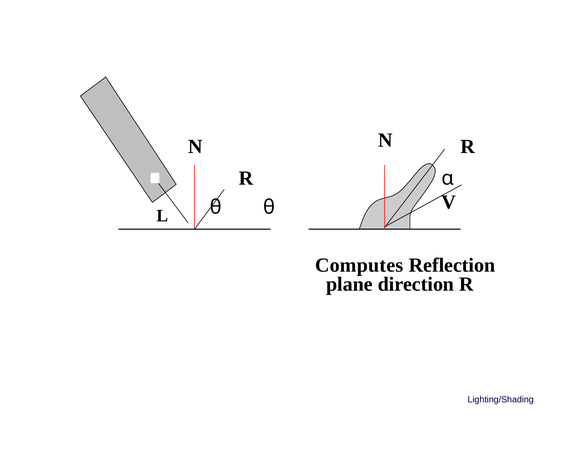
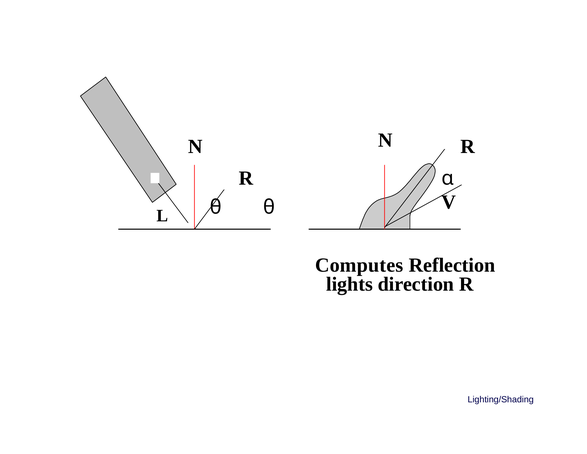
plane: plane -> lights (350, 284)
